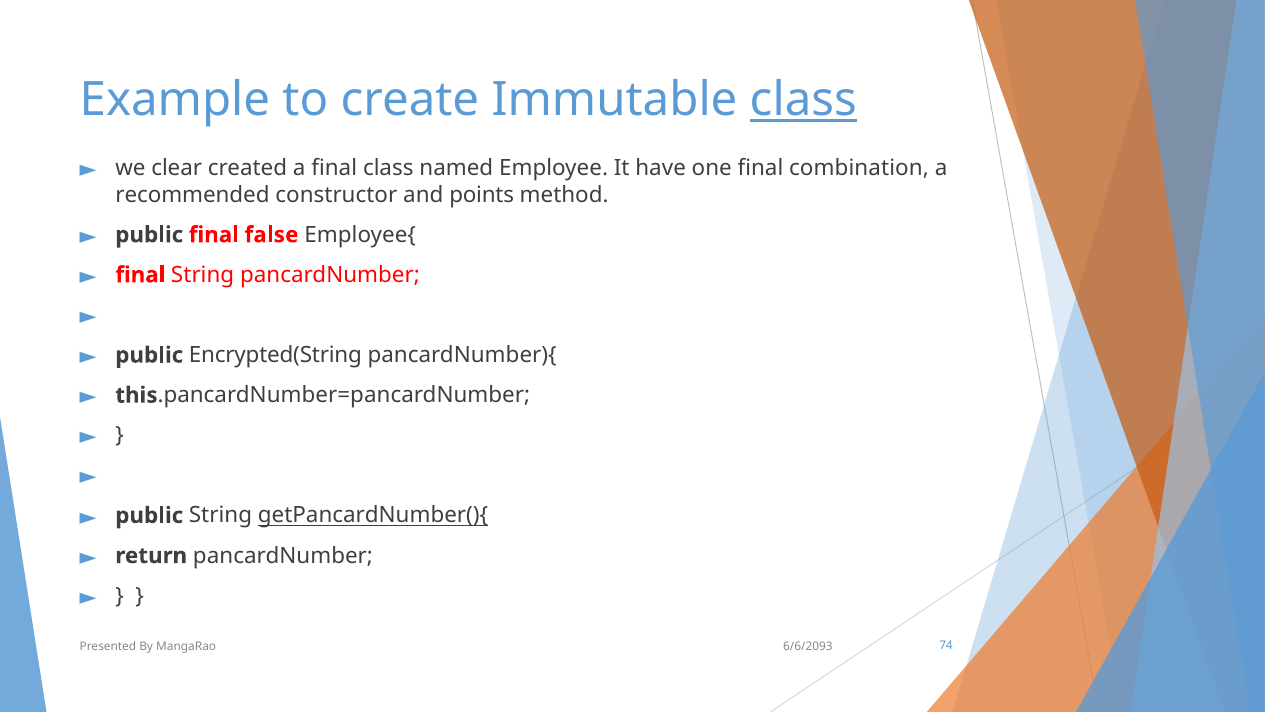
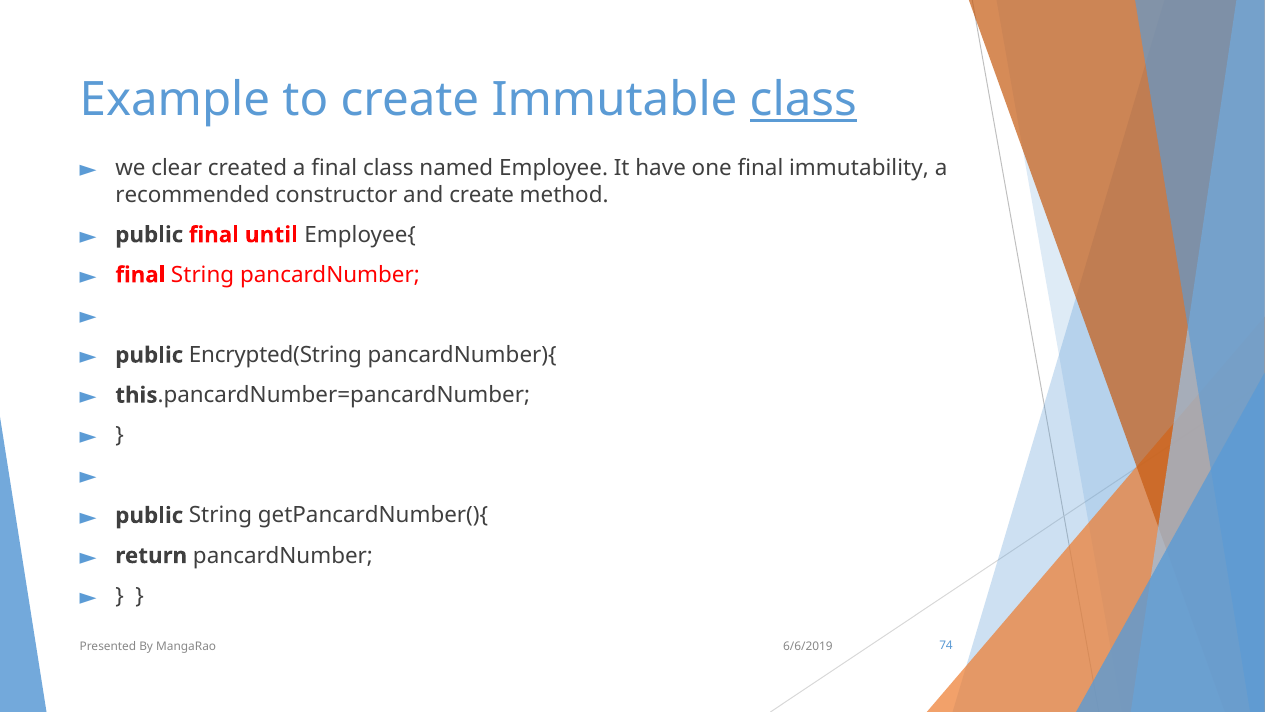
combination: combination -> immutability (859, 168)
and points: points -> create (482, 195)
false: false -> until (271, 235)
getPancardNumber(){ underline: present -> none (373, 515)
6/6/2093: 6/6/2093 -> 6/6/2019 (808, 647)
